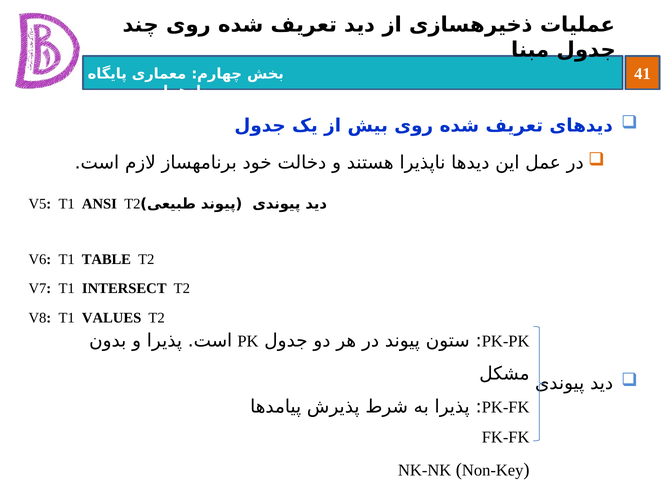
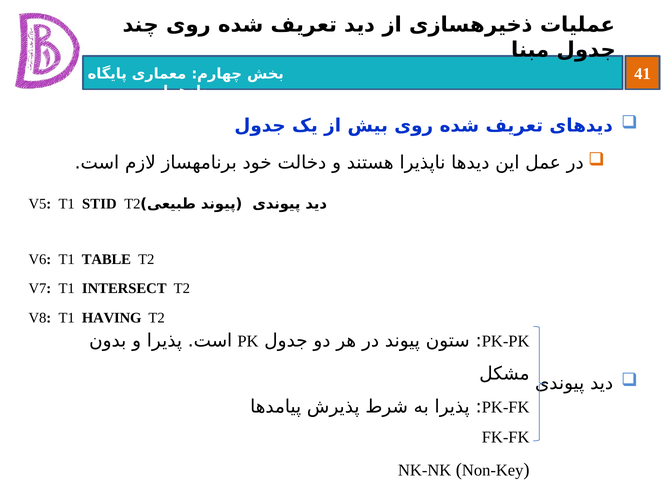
ANSI: ANSI -> STID (99, 204)
VALUES: VALUES -> HAVING (112, 318)
